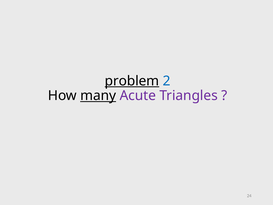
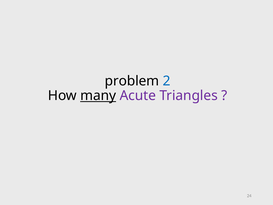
problem underline: present -> none (132, 81)
